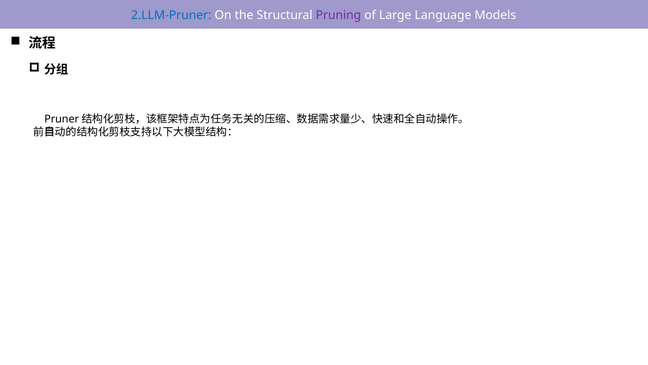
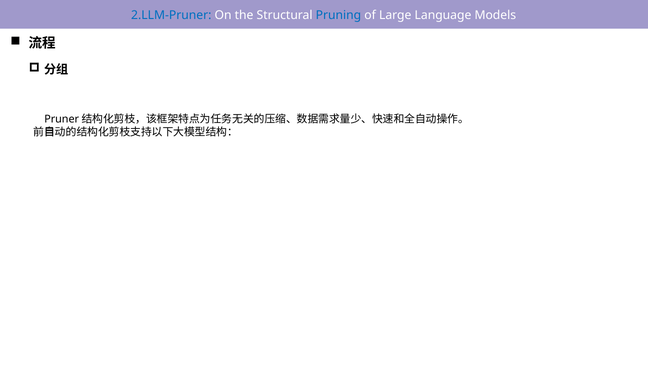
Pruning colour: purple -> blue (338, 15)
